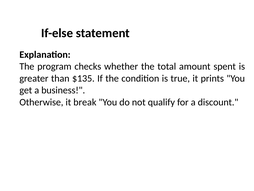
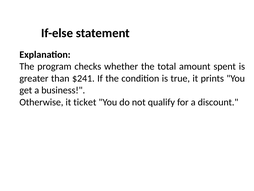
$135: $135 -> $241 (83, 78)
break: break -> ticket (85, 102)
